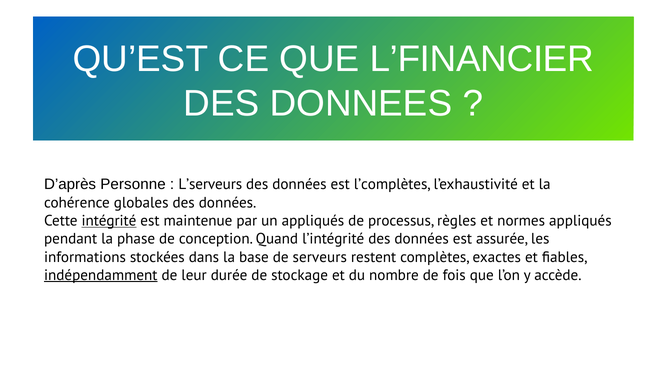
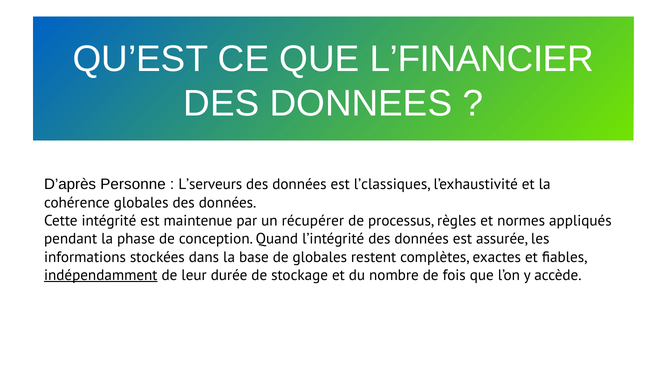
l’complètes: l’complètes -> l’classiques (392, 185)
intégrité underline: present -> none (109, 221)
un appliqués: appliqués -> récupérer (313, 221)
de serveurs: serveurs -> globales (320, 257)
